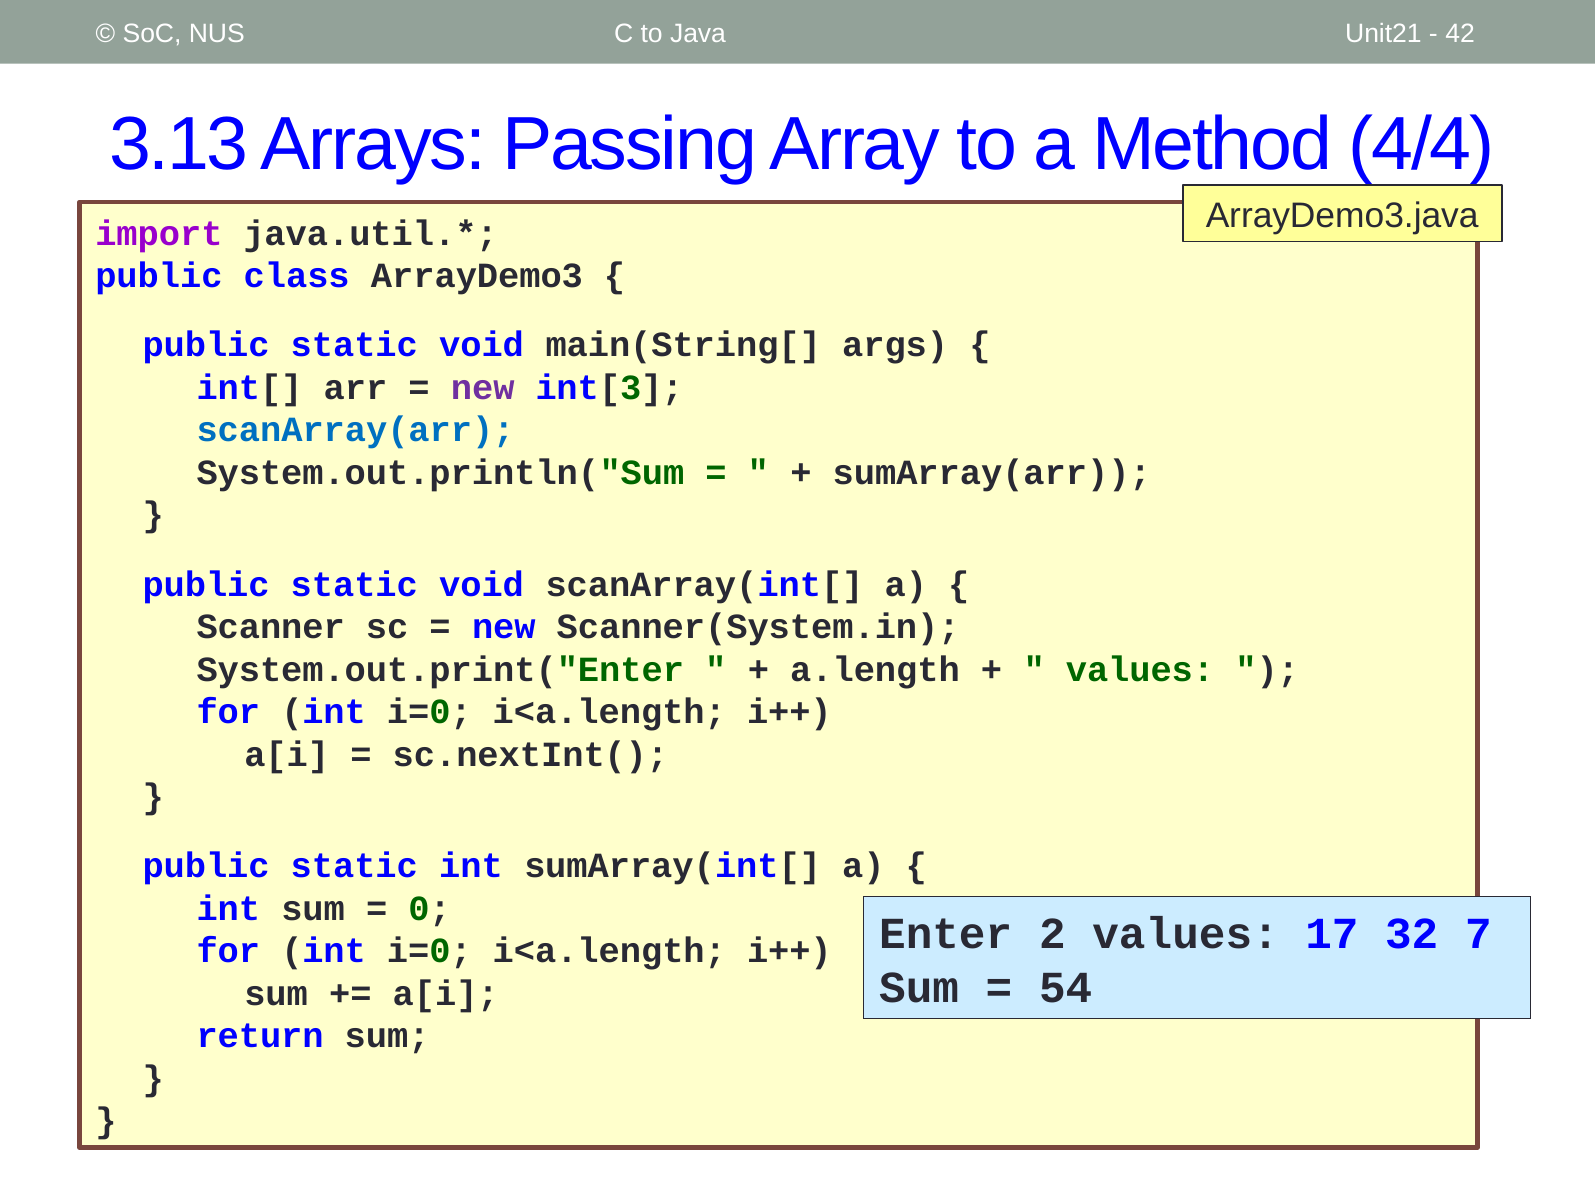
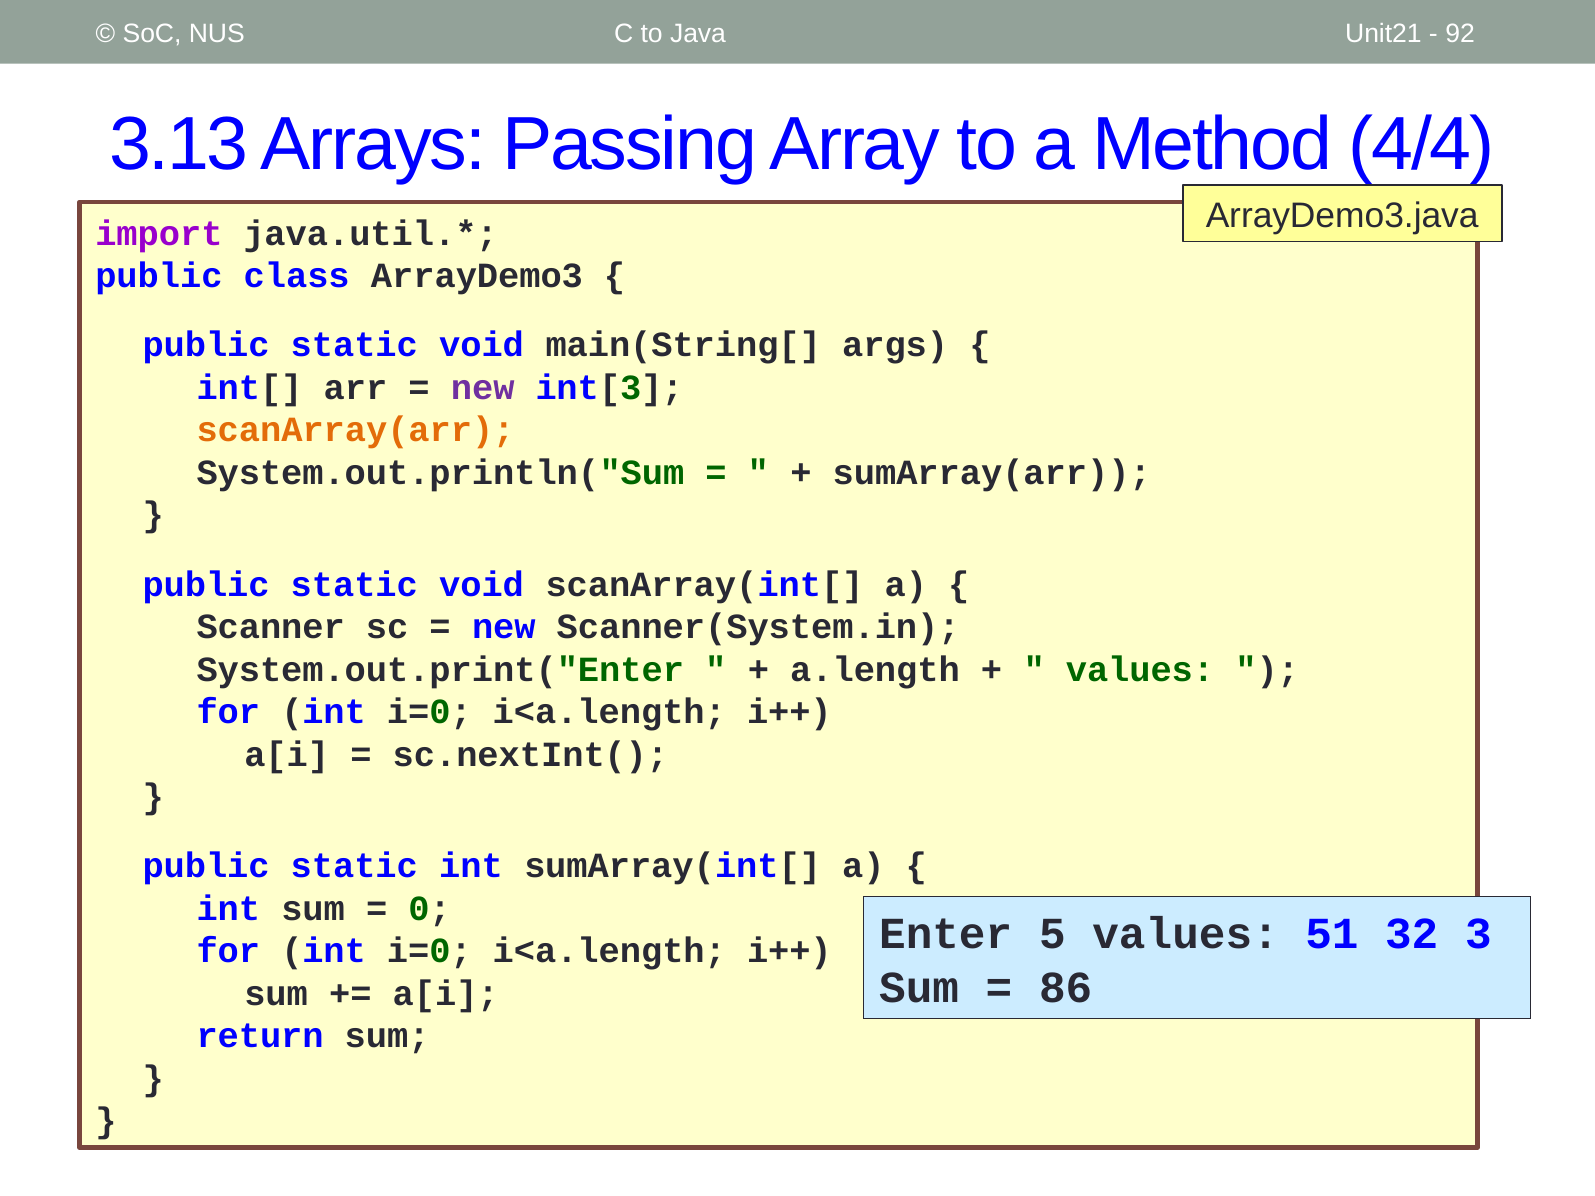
42: 42 -> 92 (1460, 34)
scanArray(arr colour: blue -> orange (356, 430)
2: 2 -> 5 (1052, 934)
17: 17 -> 51 (1332, 934)
7: 7 -> 3 (1478, 934)
54: 54 -> 86 (1066, 988)
